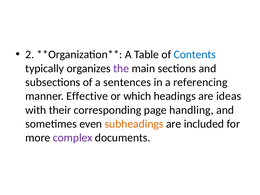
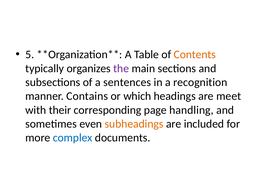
2: 2 -> 5 (30, 55)
Contents colour: blue -> orange (195, 55)
referencing: referencing -> recognition (200, 82)
Effective: Effective -> Contains (87, 96)
ideas: ideas -> meet (229, 96)
complex colour: purple -> blue (73, 138)
